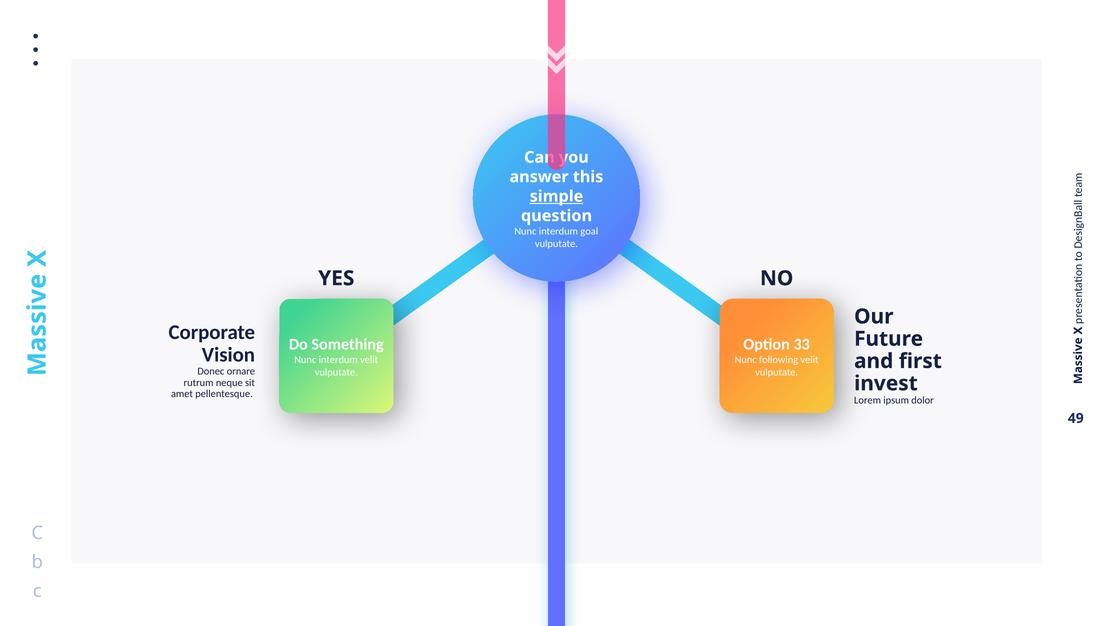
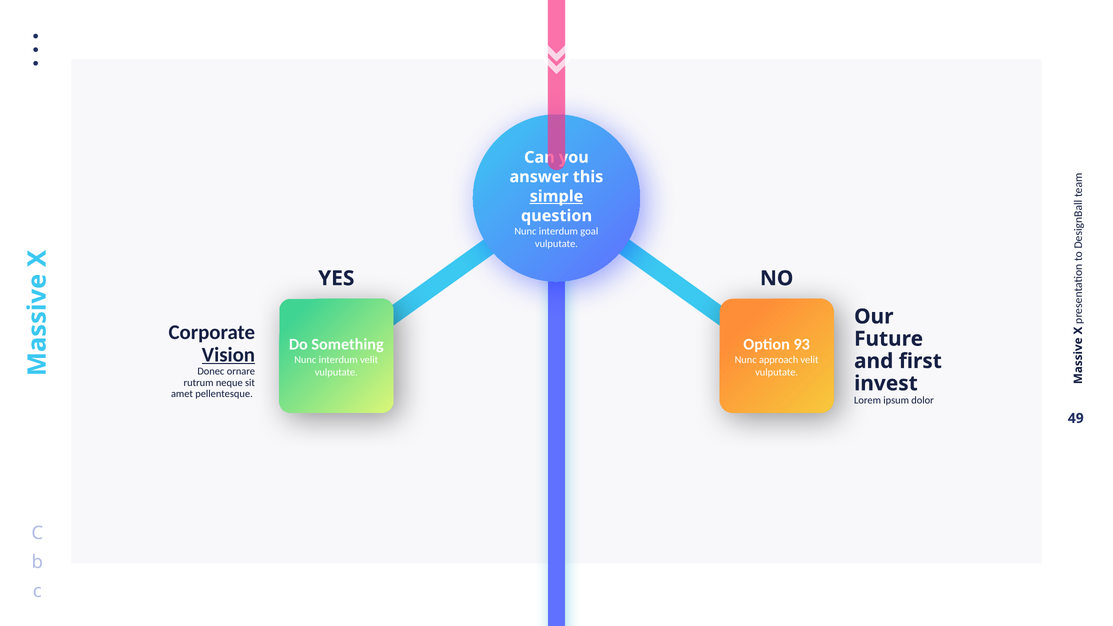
33: 33 -> 93 (802, 344)
Vision underline: none -> present (228, 355)
following: following -> approach (779, 360)
